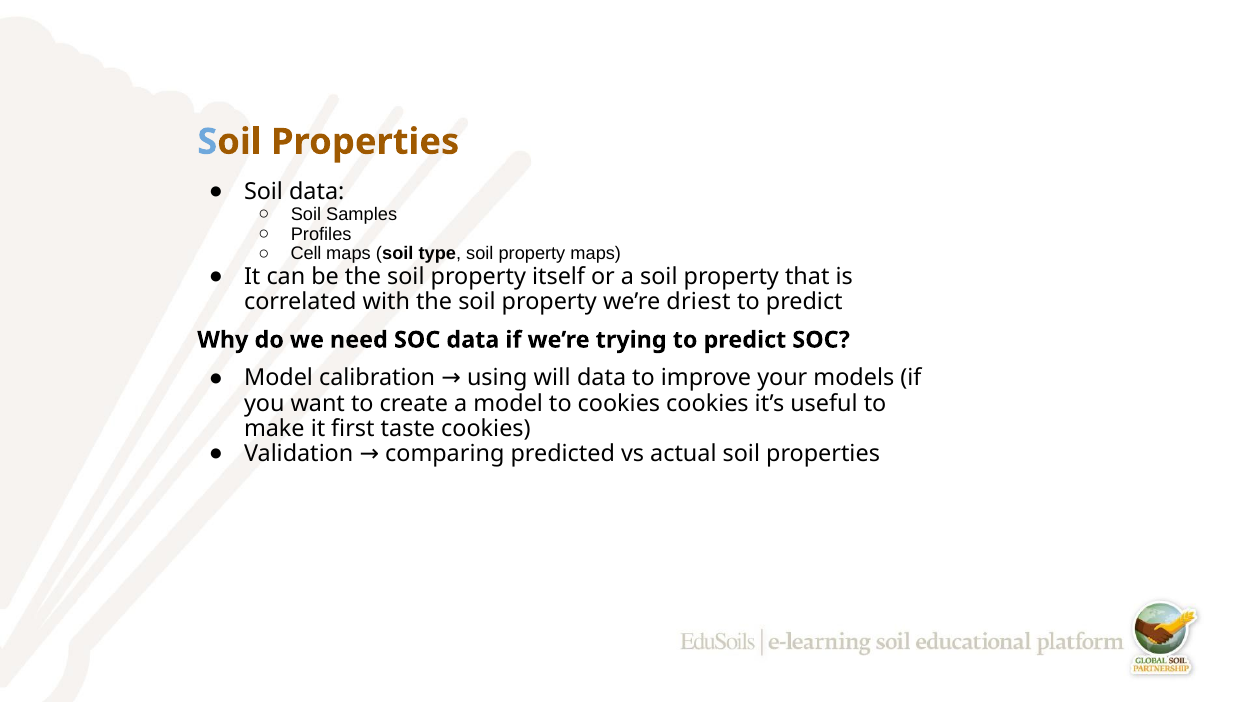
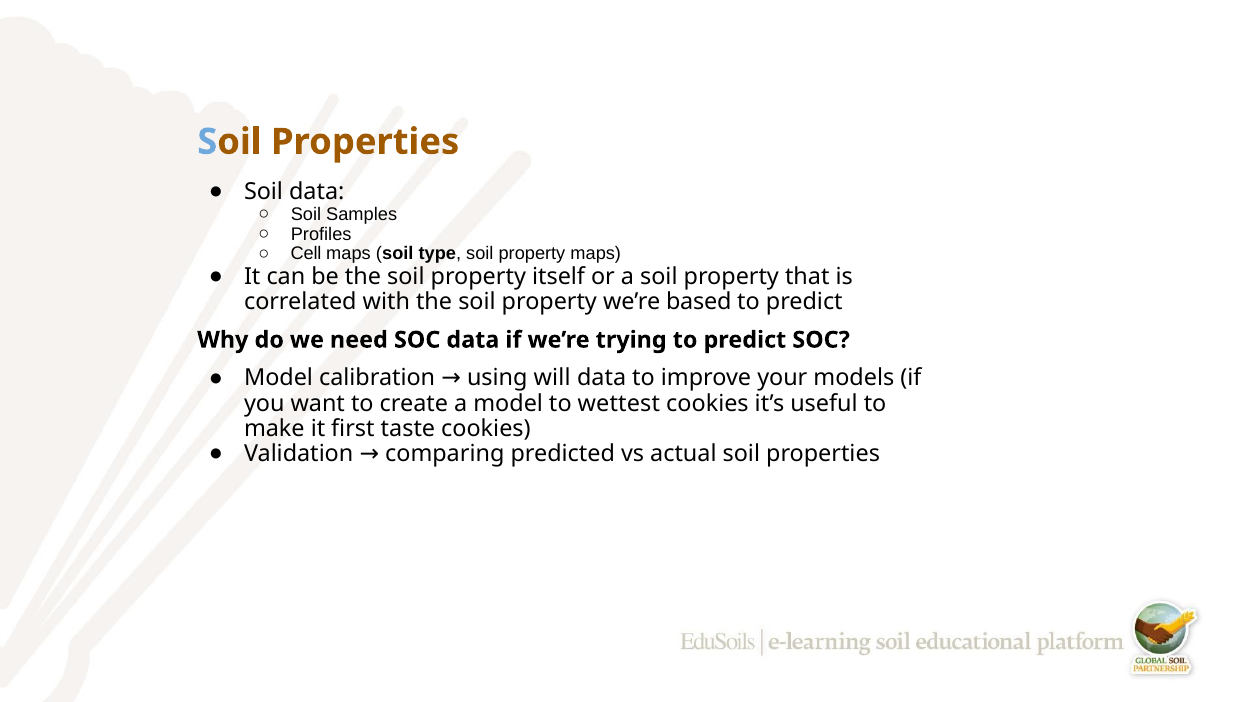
driest: driest -> based (699, 302)
to cookies: cookies -> wettest (619, 403)
